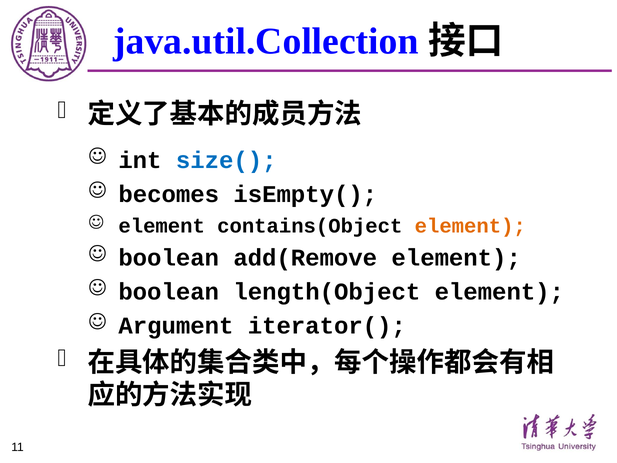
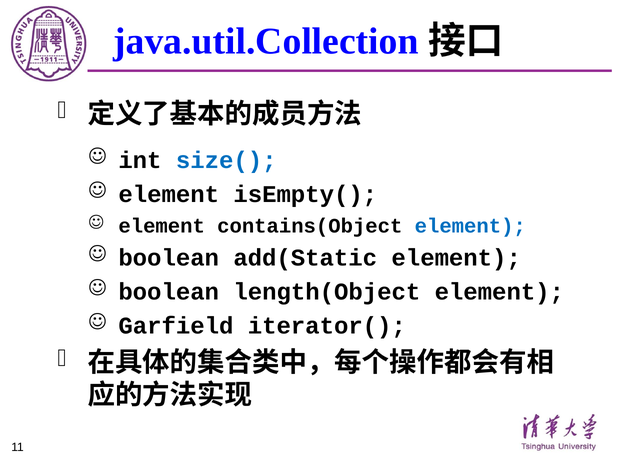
becomes: becomes -> element (169, 194)
element colour: orange -> blue (470, 226)
add(Remove: add(Remove -> add(Static (305, 258)
Argument: Argument -> Garfield (176, 326)
